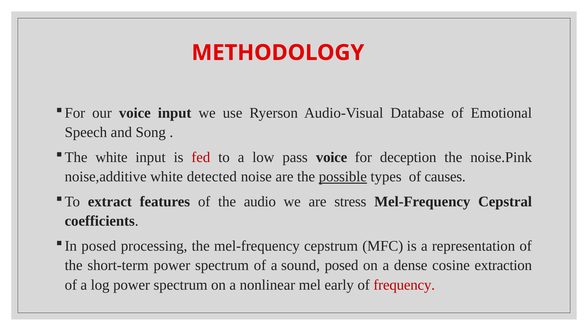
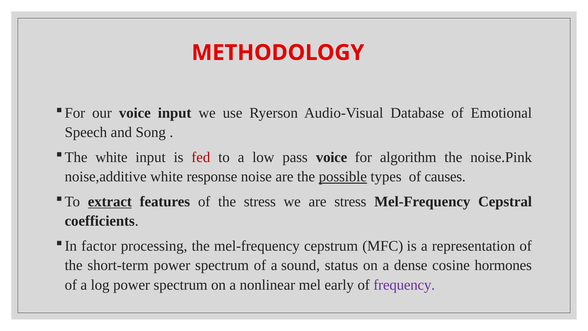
deception: deception -> algorithm (408, 157)
detected: detected -> response (212, 177)
extract underline: none -> present (110, 202)
the audio: audio -> stress (260, 202)
posed: posed -> factor (99, 246)
sound posed: posed -> status (341, 265)
extraction: extraction -> hormones (503, 265)
frequency colour: red -> purple (404, 285)
